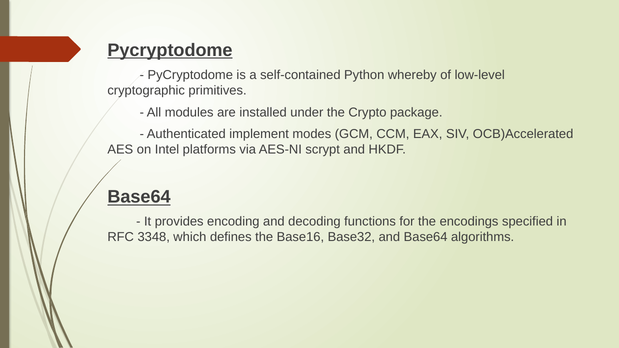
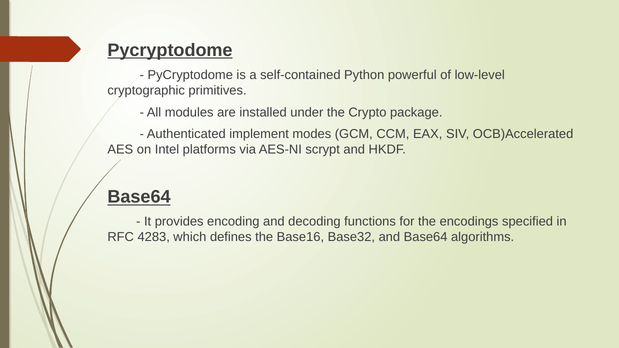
whereby: whereby -> powerful (412, 75)
3348: 3348 -> 4283 (154, 237)
